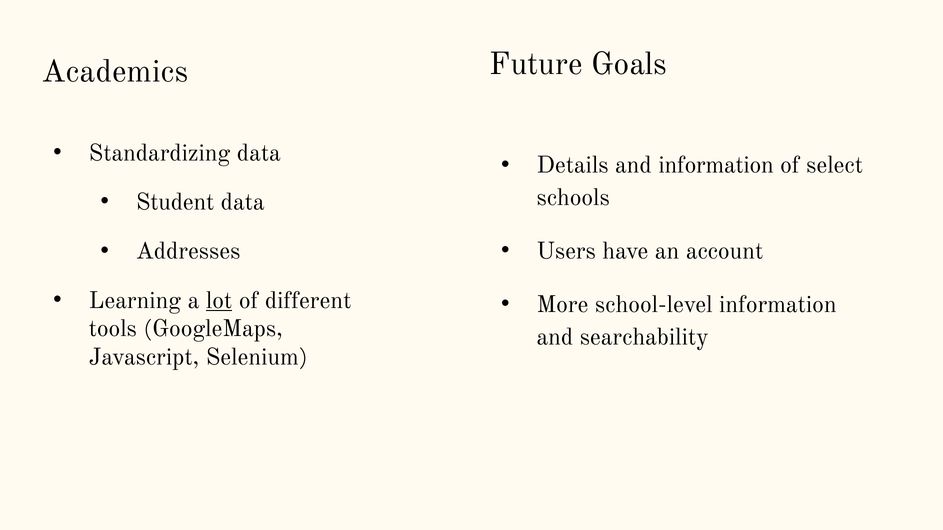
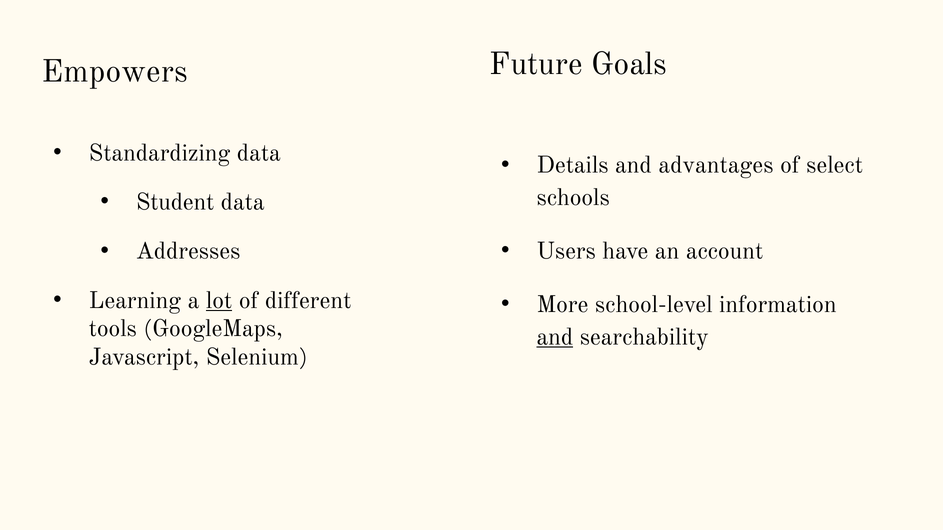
Academics: Academics -> Empowers (115, 71)
and information: information -> advantages (716, 165)
and underline: none -> present (555, 337)
